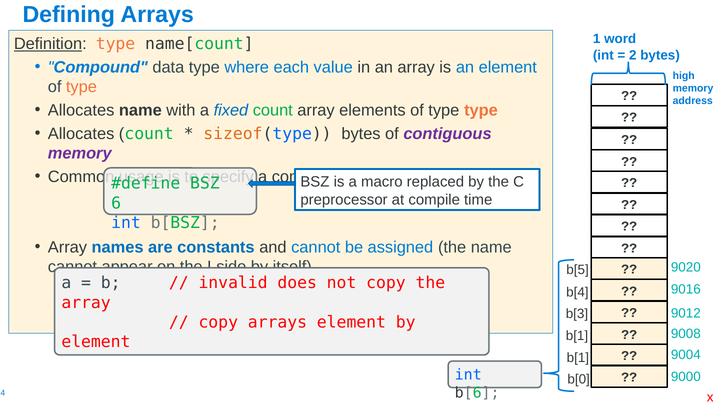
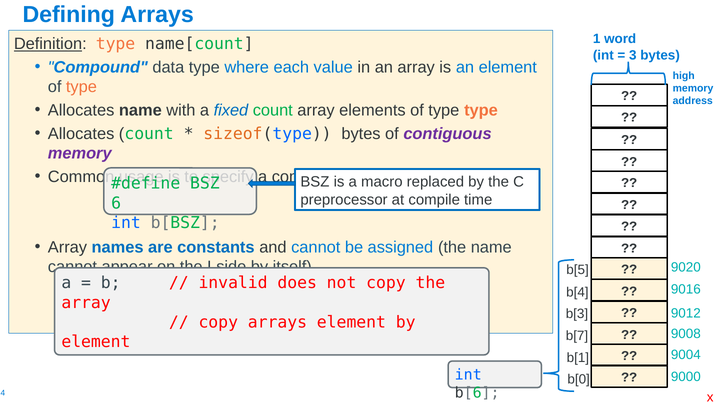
2: 2 -> 3 (633, 55)
b[1: b[1 -> b[7 (577, 336)
